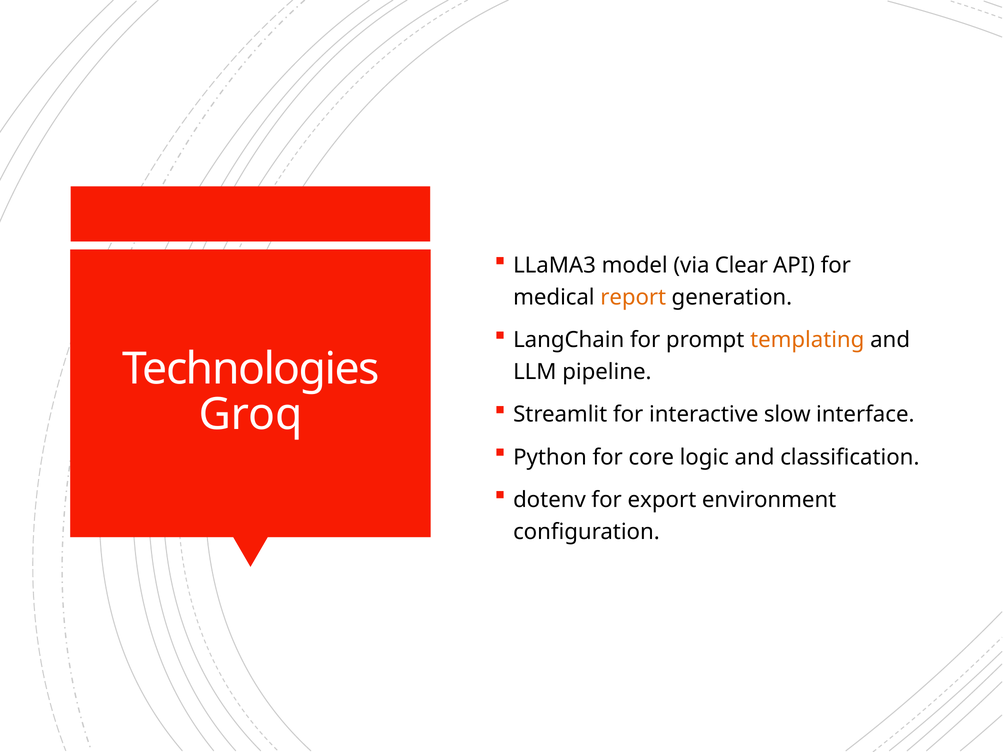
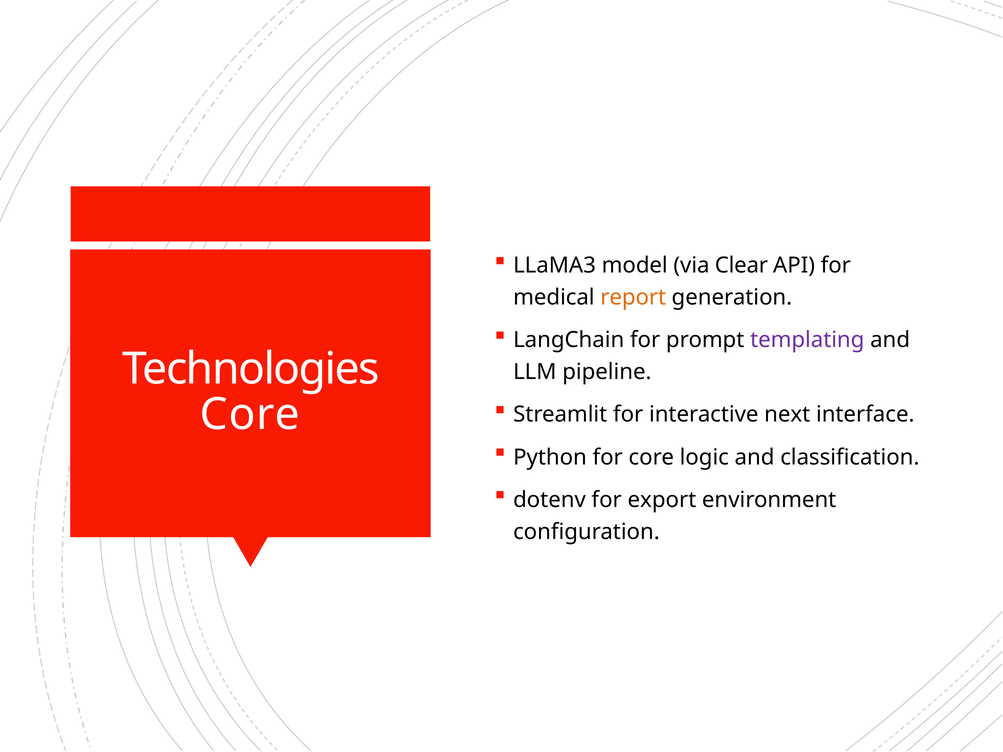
templating colour: orange -> purple (807, 340)
slow: slow -> next (787, 415)
Groq: Groq -> Core (250, 415)
